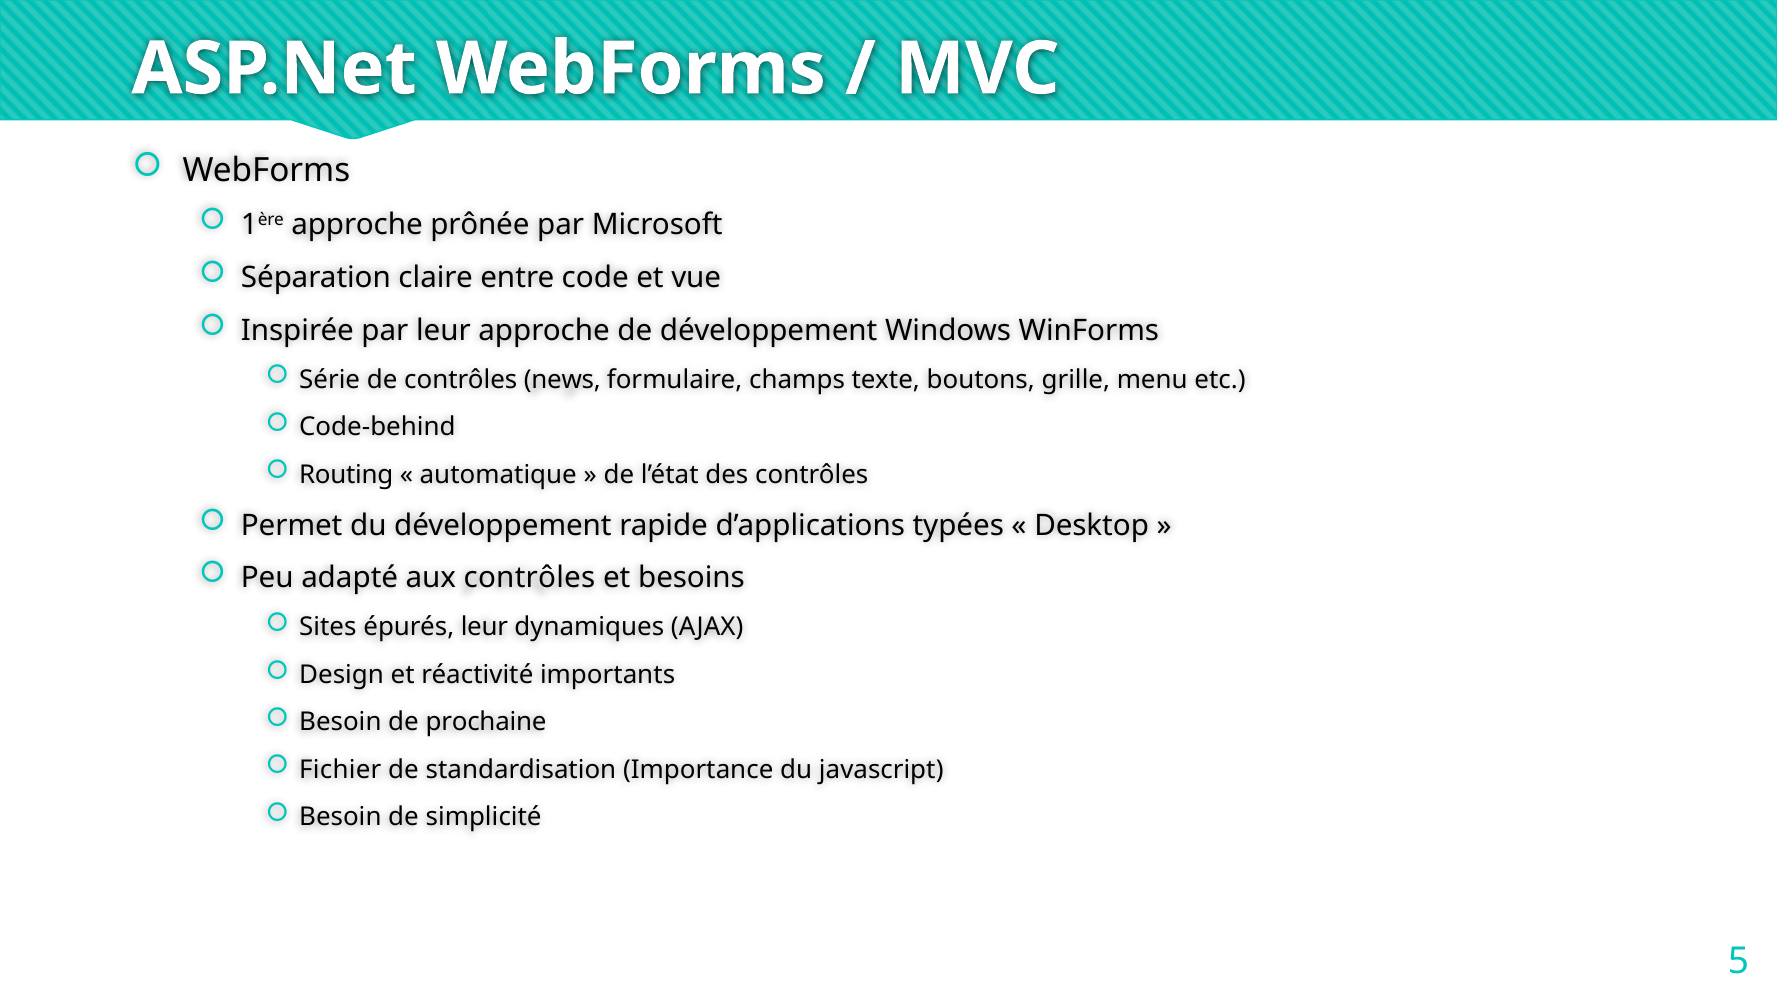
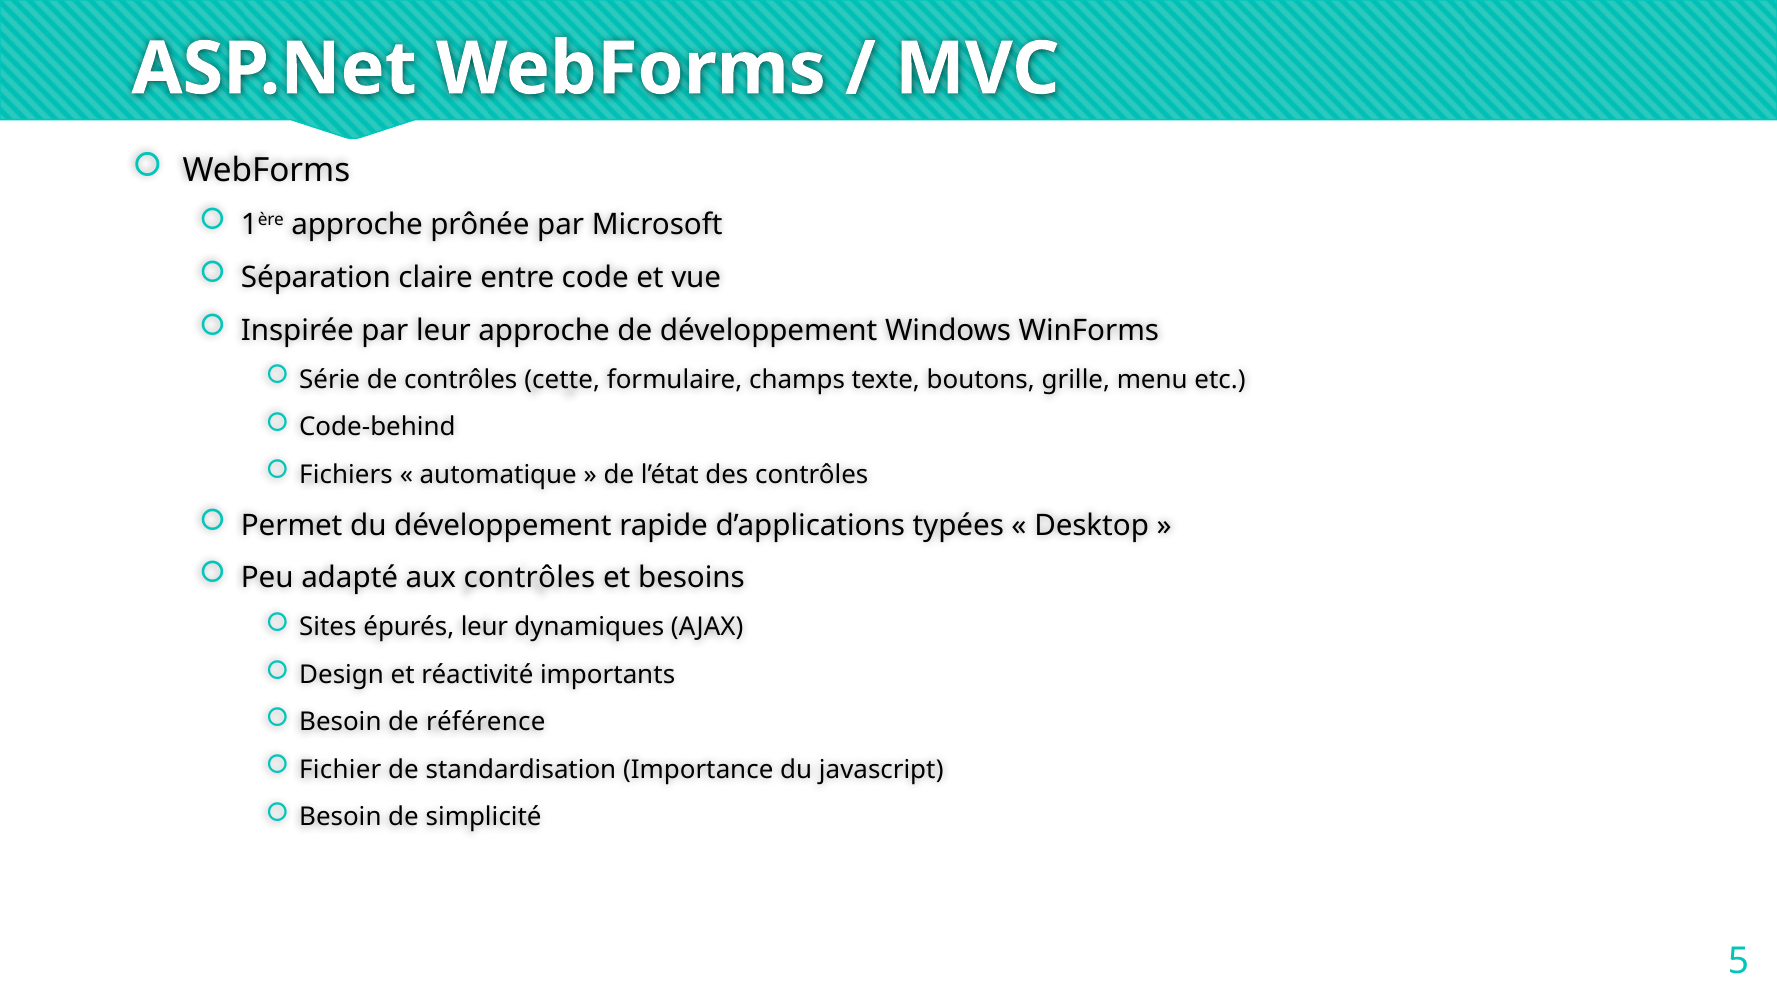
news: news -> cette (562, 380)
Routing: Routing -> Fichiers (346, 474)
prochaine: prochaine -> référence (486, 722)
